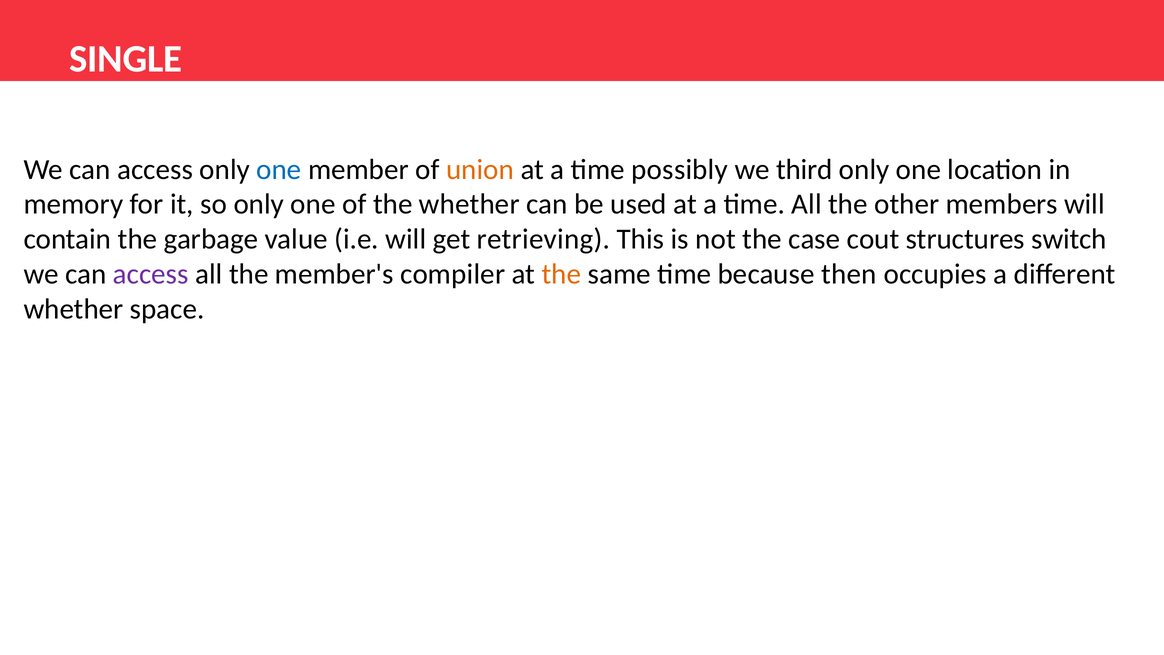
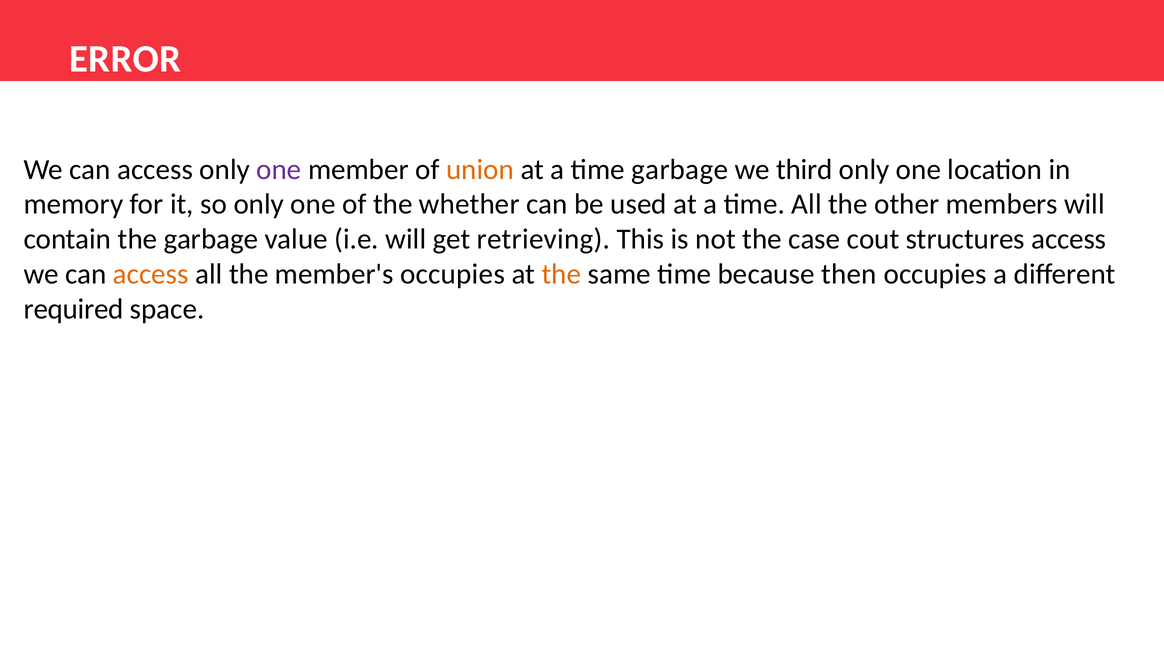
SINGLE: SINGLE -> ERROR (125, 59)
one colour: blue -> purple (279, 169)
time possibly: possibly -> garbage (680, 169)
structures switch: switch -> access (1069, 239)
access colour: purple -> orange (151, 274)
member's compiler: compiler -> occupies (453, 274)
whether: whether -> required (74, 309)
